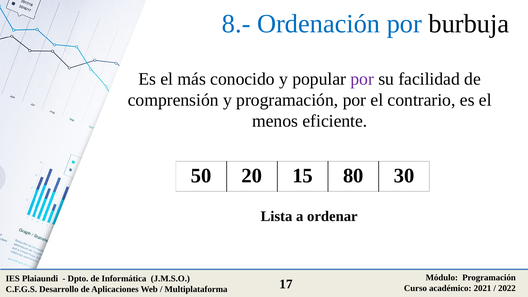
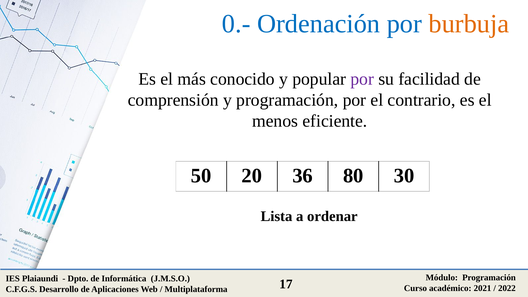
8.-: 8.- -> 0.- (236, 24)
burbuja colour: black -> orange (469, 24)
15: 15 -> 36 (303, 176)
